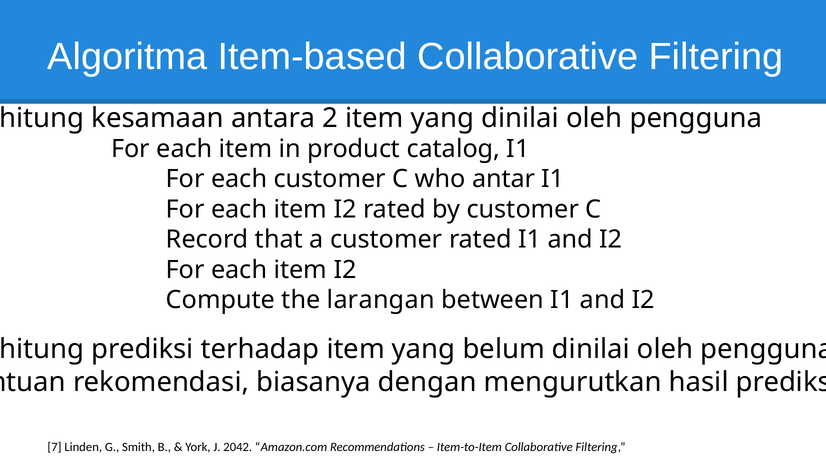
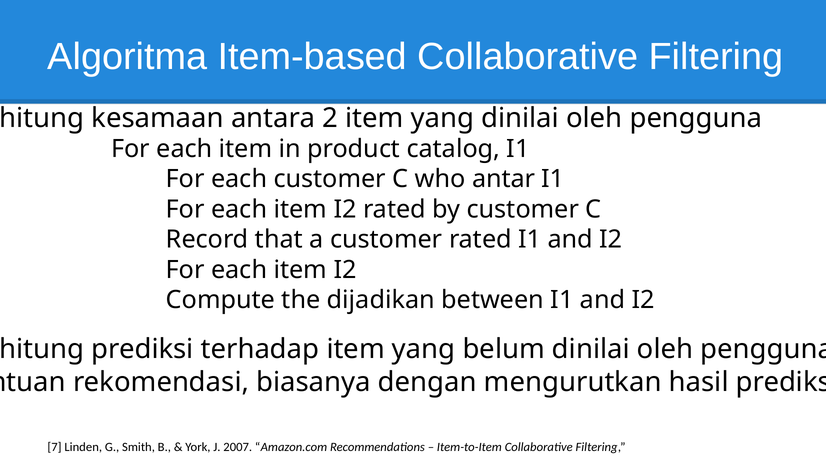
larangan: larangan -> dijadikan (381, 300)
2042: 2042 -> 2007 (238, 448)
